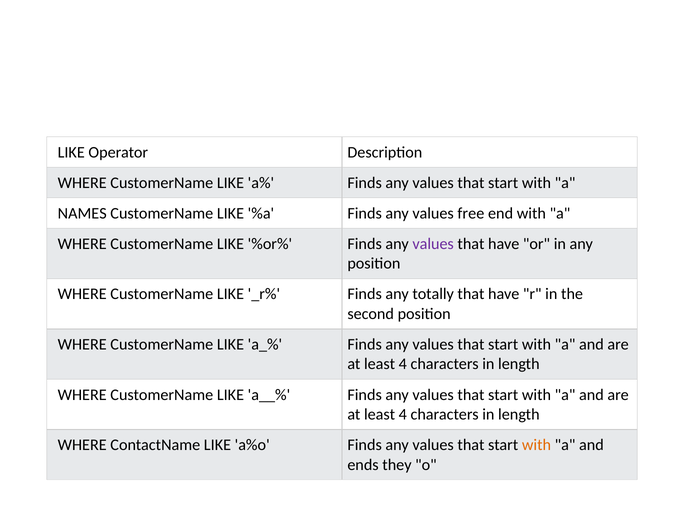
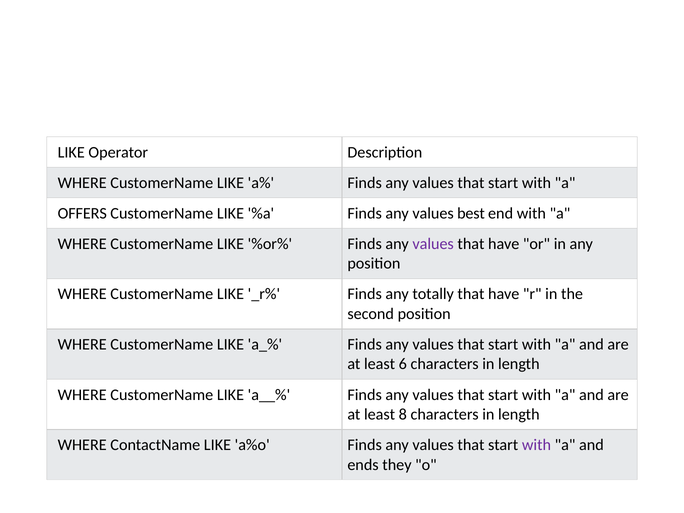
NAMES: NAMES -> OFFERS (82, 213)
free: free -> best (471, 213)
4: 4 -> 6 (403, 364)
4: 4 -> 8 (403, 414)
with colour: orange -> purple (536, 445)
